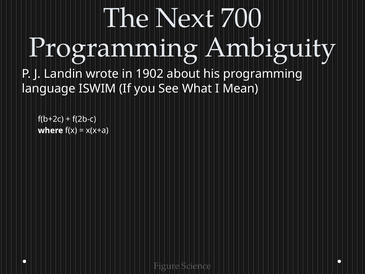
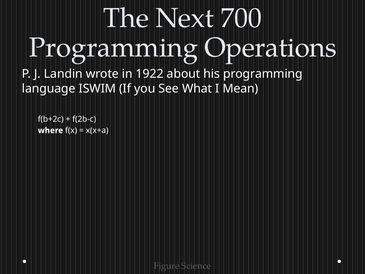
Ambiguity: Ambiguity -> Operations (271, 48)
1902: 1902 -> 1922 (150, 74)
